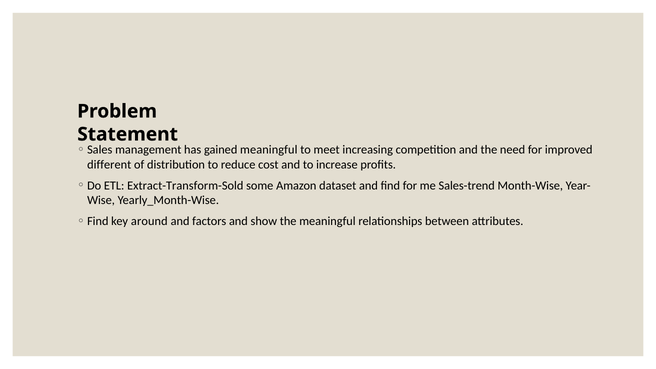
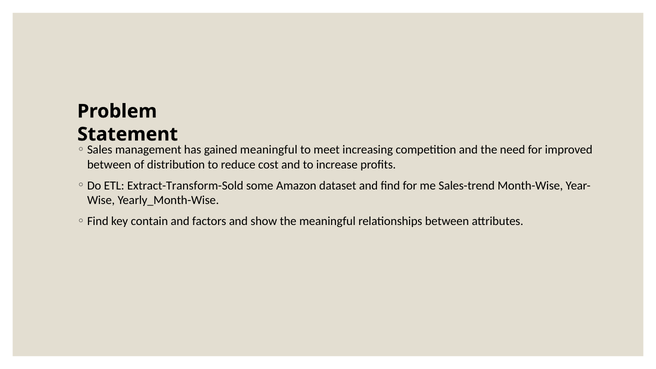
different: different -> between (109, 165)
around: around -> contain (149, 221)
